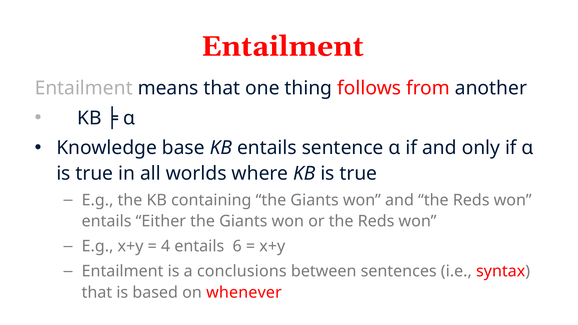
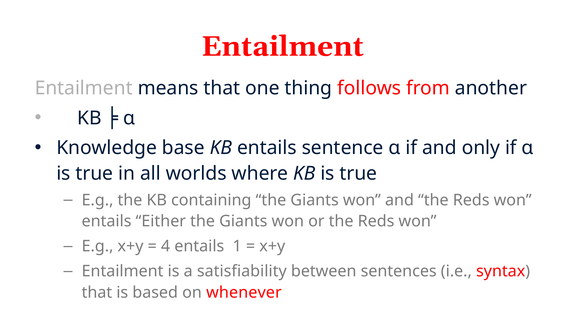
6: 6 -> 1 (237, 246)
conclusions: conclusions -> satisfiability (242, 271)
